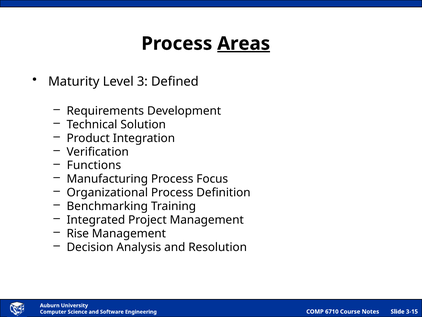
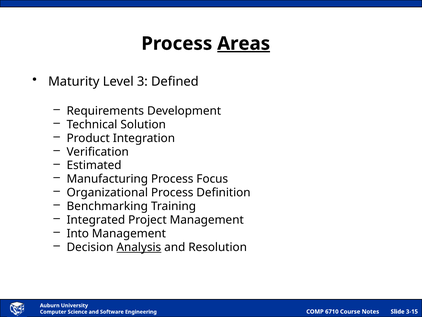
Functions: Functions -> Estimated (94, 165)
Rise: Rise -> Into (78, 233)
Analysis underline: none -> present (139, 247)
